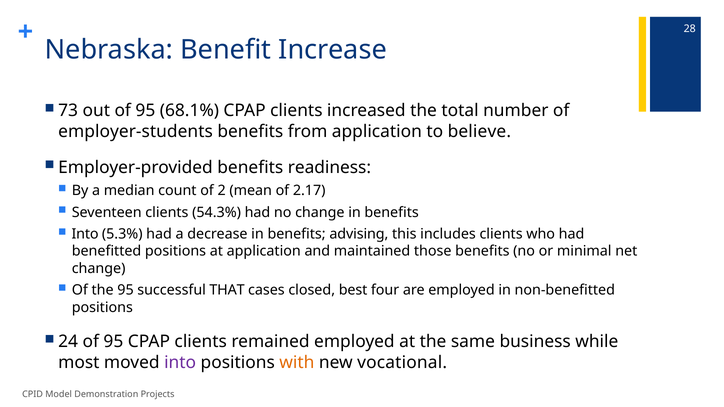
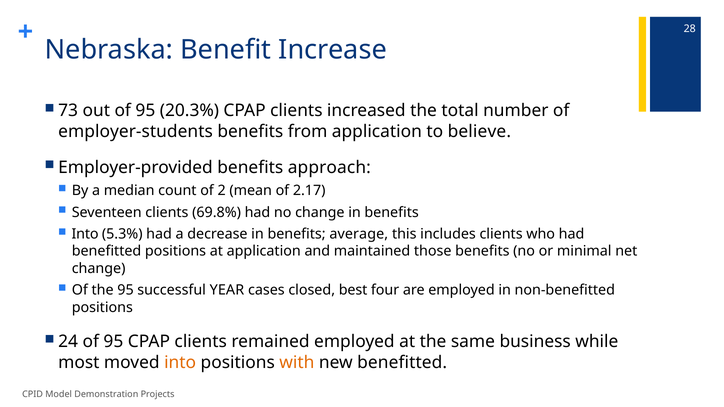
68.1%: 68.1% -> 20.3% (189, 111)
readiness: readiness -> approach (329, 167)
54.3%: 54.3% -> 69.8% (217, 212)
advising: advising -> average (359, 234)
THAT: THAT -> YEAR (227, 290)
into colour: purple -> orange (180, 363)
new vocational: vocational -> benefitted (402, 363)
